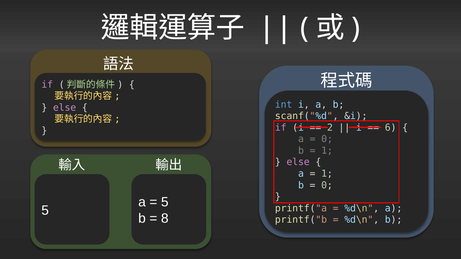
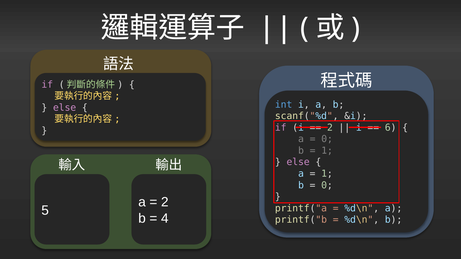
5: 5 -> 2 (165, 202)
8: 8 -> 4 (165, 219)
